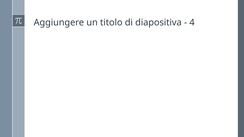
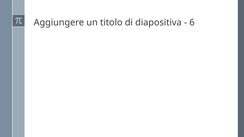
4: 4 -> 6 (192, 22)
